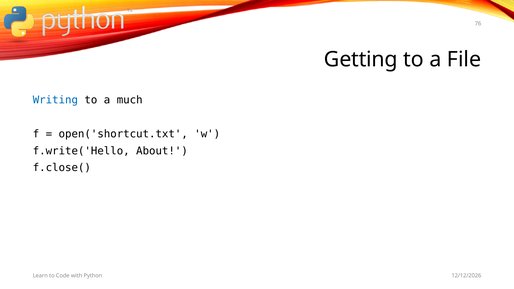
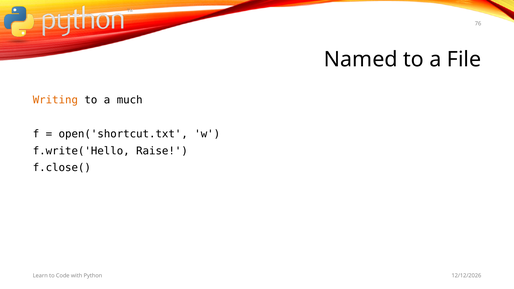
Getting: Getting -> Named (361, 59)
Writing colour: blue -> orange (55, 100)
About: About -> Raise (162, 151)
